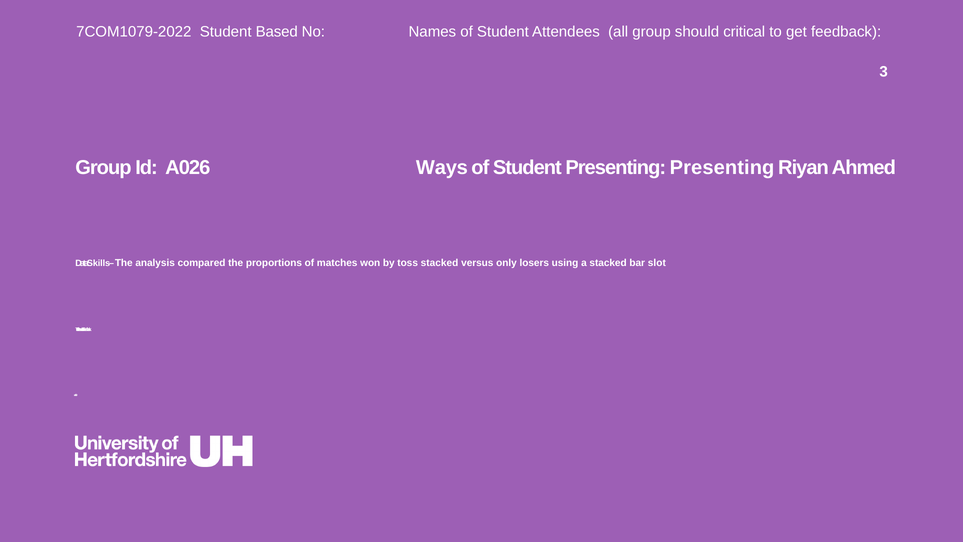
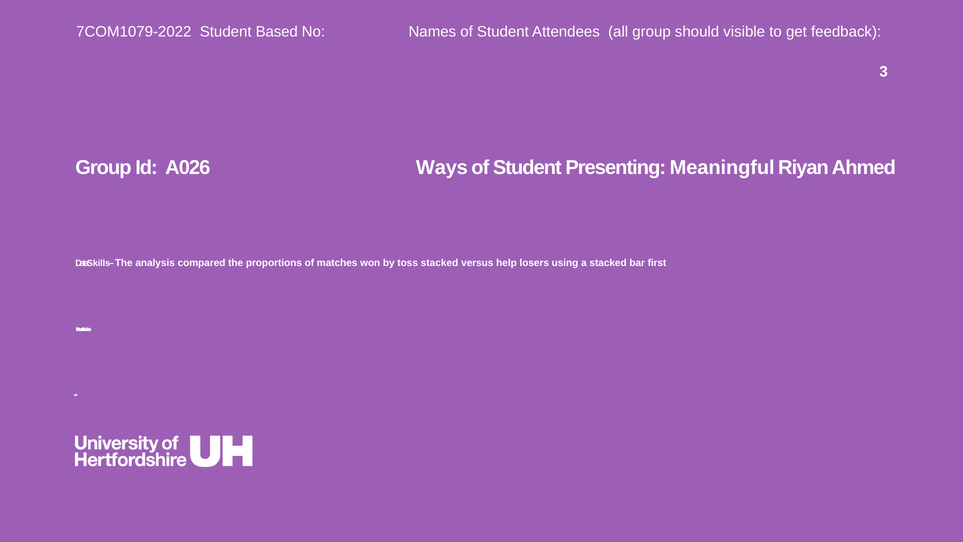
critical: critical -> visible (744, 32)
Presenting Presenting: Presenting -> Meaningful (722, 168)
only: only -> help (506, 263)
slot: slot -> first (657, 263)
